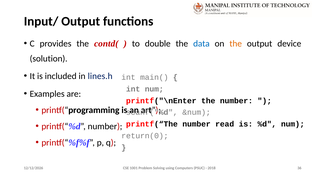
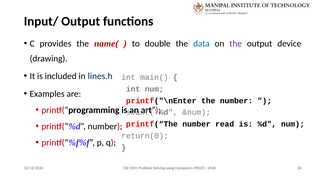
contd(: contd( -> name( (106, 44)
the colour: orange -> purple (236, 44)
solution: solution -> drawing (49, 59)
